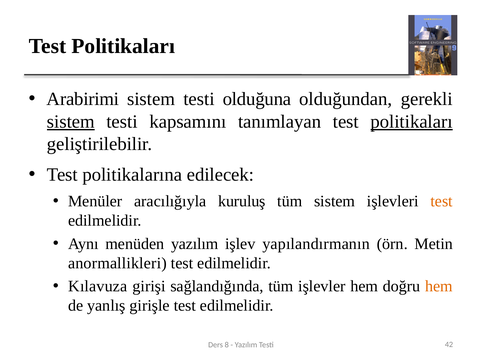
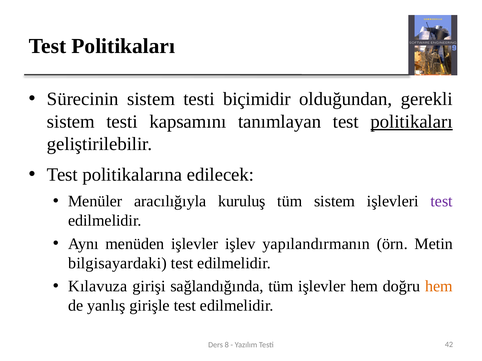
Arabirimi: Arabirimi -> Sürecinin (83, 99)
olduğuna: olduğuna -> biçimidir (257, 99)
sistem underline: present -> none (71, 122)
test colour: orange -> purple (442, 202)
menüden yazılım: yazılım -> işlevler (195, 244)
anormallikleri: anormallikleri -> bilgisayardaki (117, 263)
